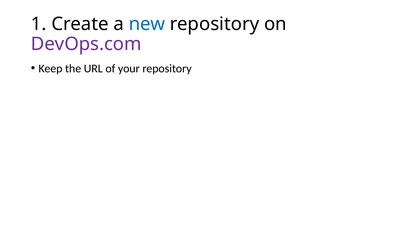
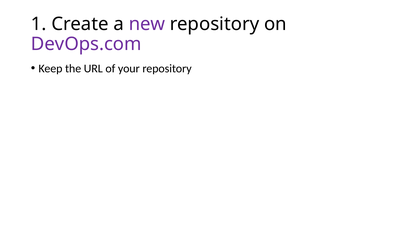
new colour: blue -> purple (147, 24)
